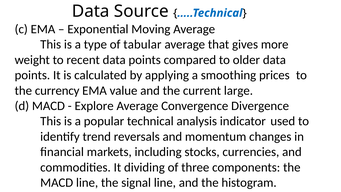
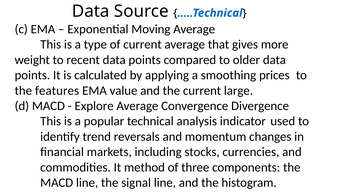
of tabular: tabular -> current (142, 44)
currency: currency -> features (57, 90)
dividing: dividing -> method (144, 167)
